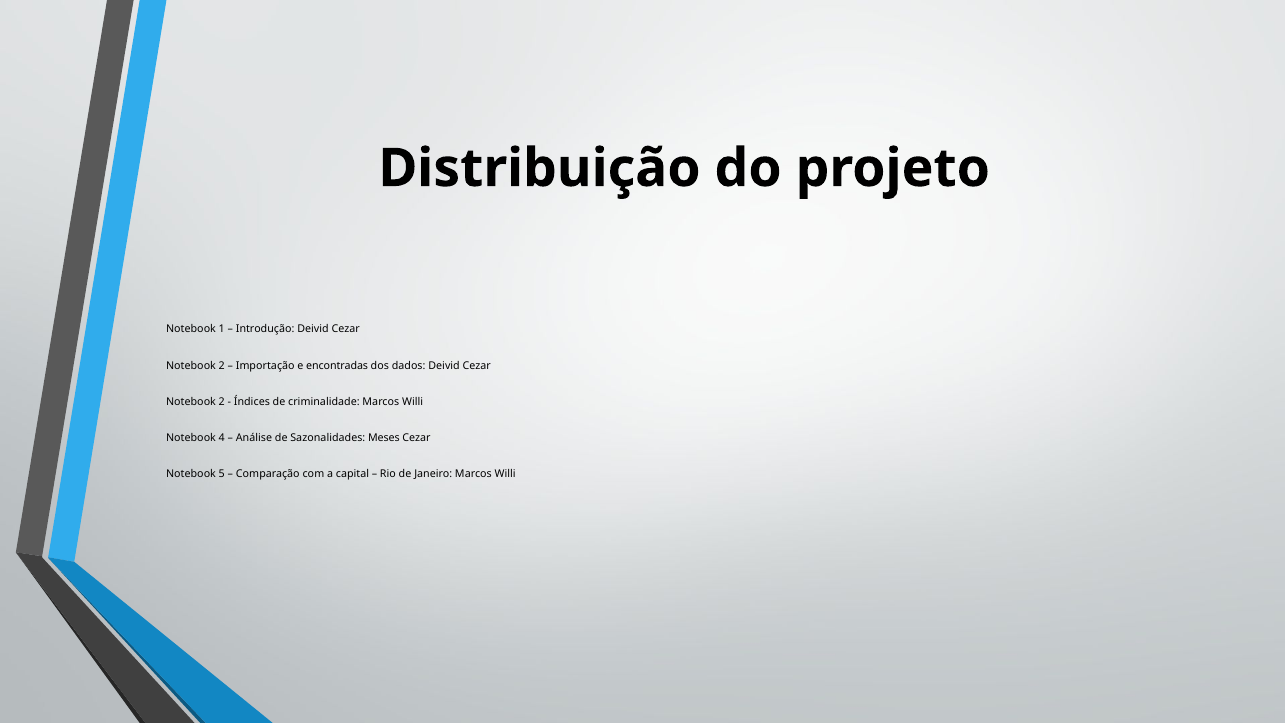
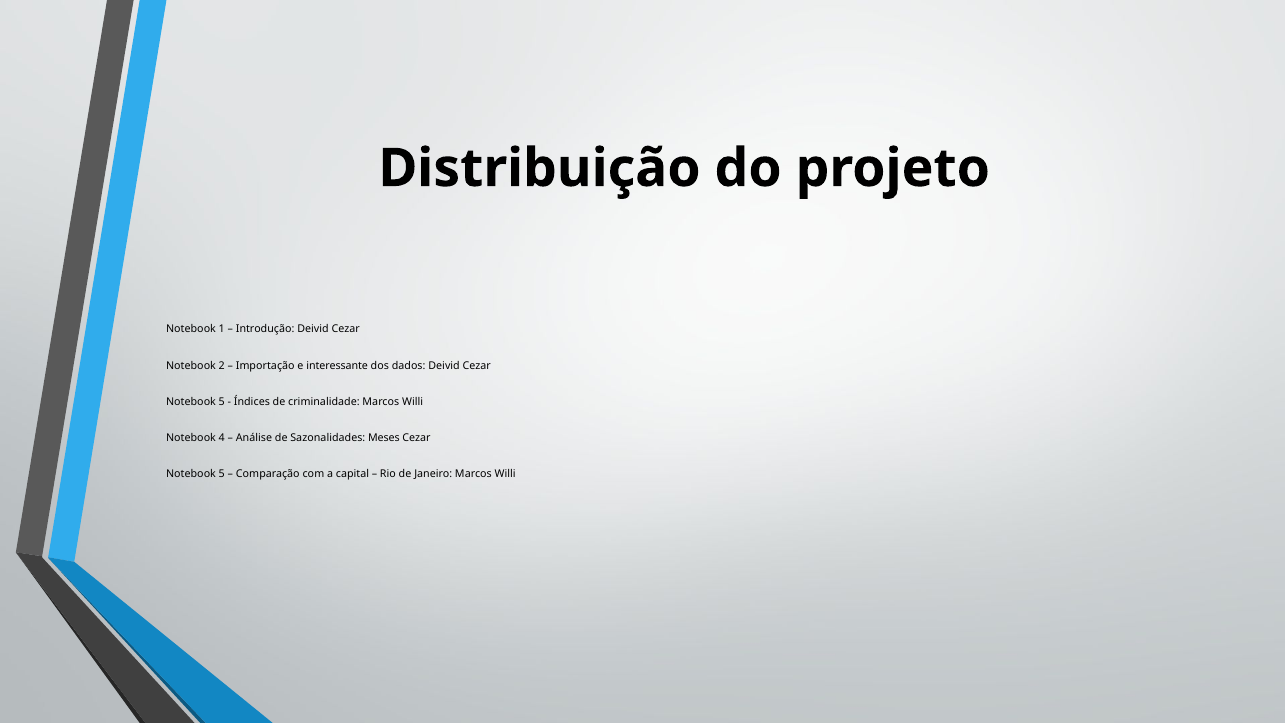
encontradas: encontradas -> interessante (337, 365)
2: 2 -> 5 (222, 402)
